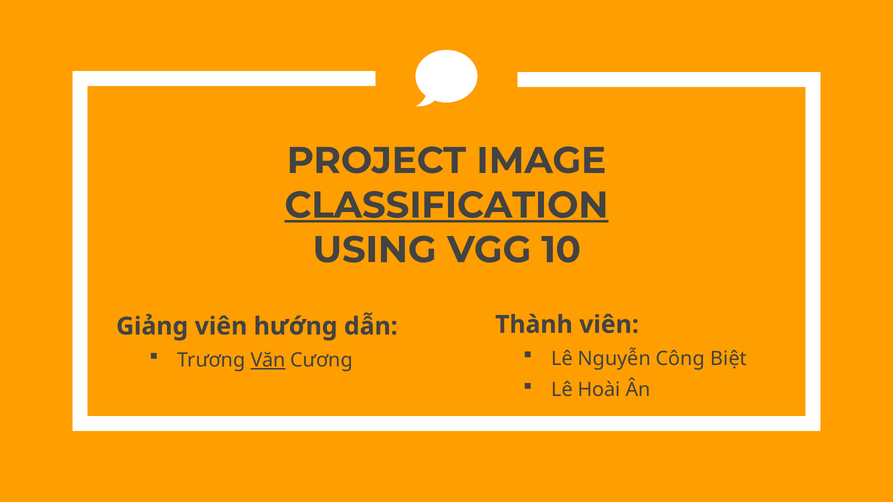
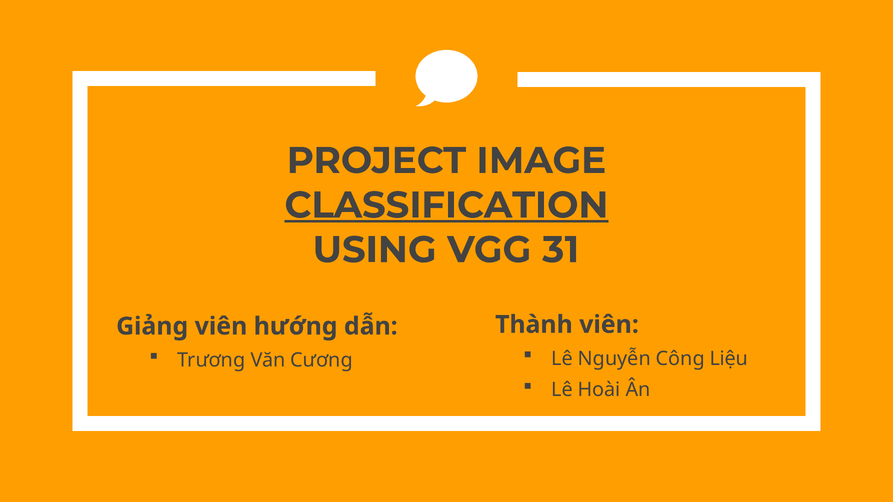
10: 10 -> 31 (561, 250)
Biệt: Biệt -> Liệu (729, 359)
Văn underline: present -> none (268, 360)
